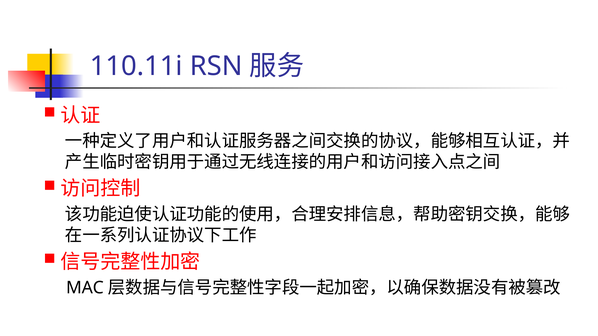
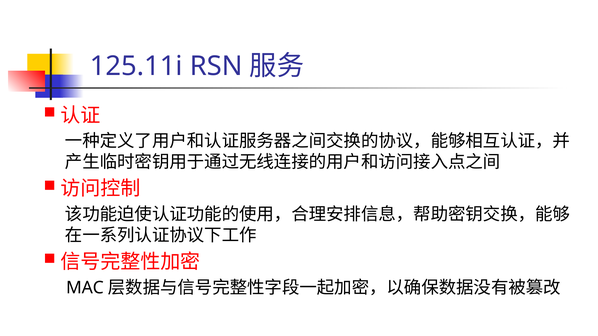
110.11i: 110.11i -> 125.11i (136, 66)
